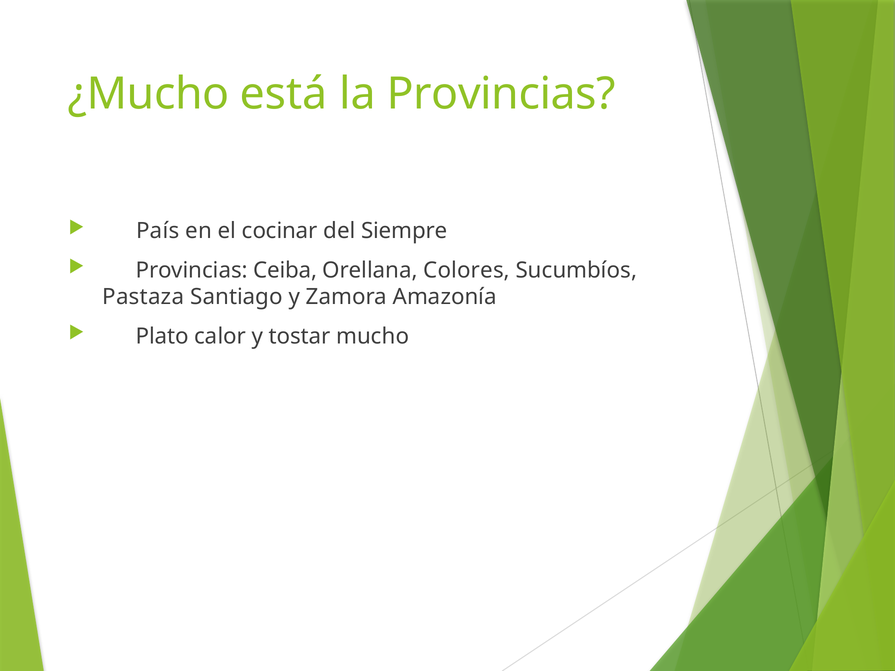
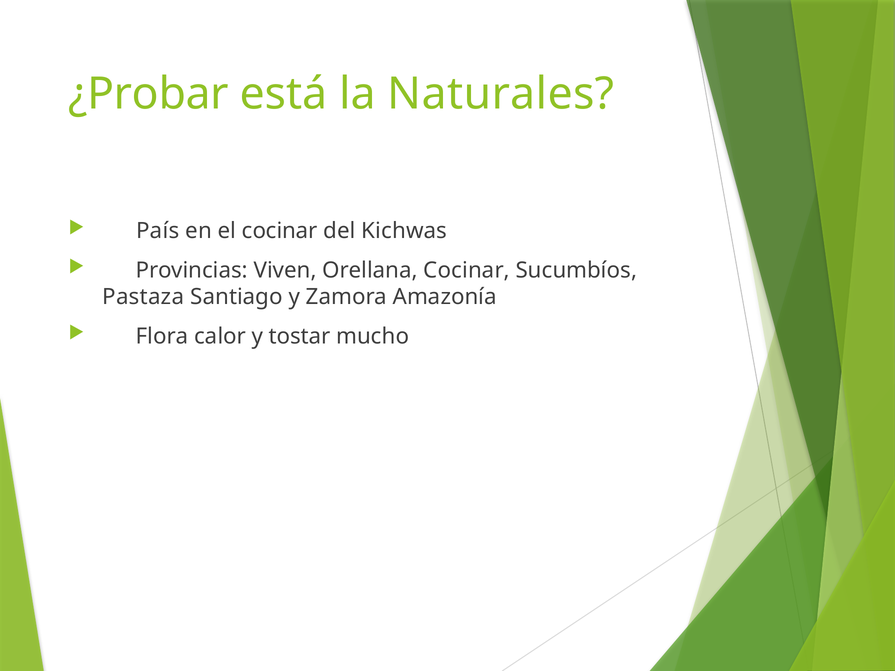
¿Mucho: ¿Mucho -> ¿Probar (149, 94)
la Provincias: Provincias -> Naturales (501, 94)
Siempre: Siempre -> Kichwas (404, 231)
Ceiba: Ceiba -> Viven (285, 270)
Orellana Colores: Colores -> Cocinar (467, 270)
Plato: Plato -> Flora (162, 336)
